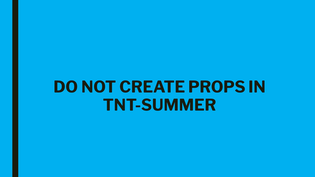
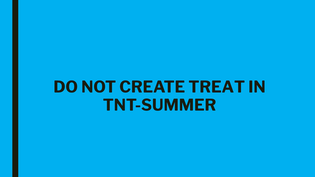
PROPS: PROPS -> TREAT (217, 87)
